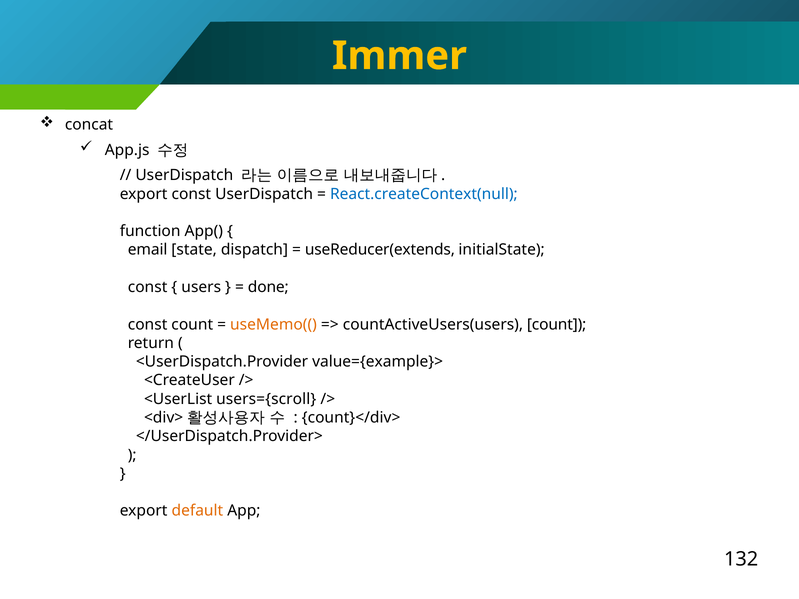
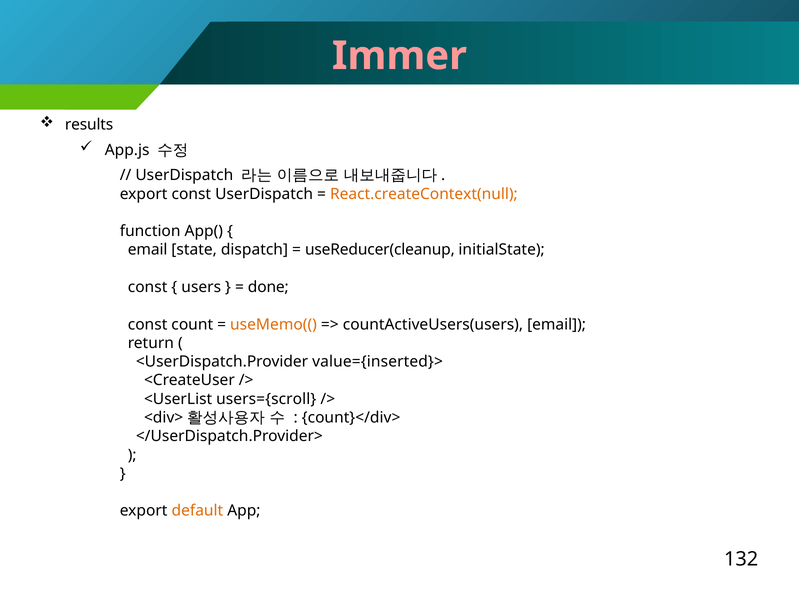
Immer colour: yellow -> pink (399, 56)
concat: concat -> results (89, 125)
React.createContext(null colour: blue -> orange (424, 194)
useReducer(extends: useReducer(extends -> useReducer(cleanup (380, 250)
countActiveUsers(users count: count -> email (557, 325)
value={example}>: value={example}> -> value={inserted}> (378, 362)
